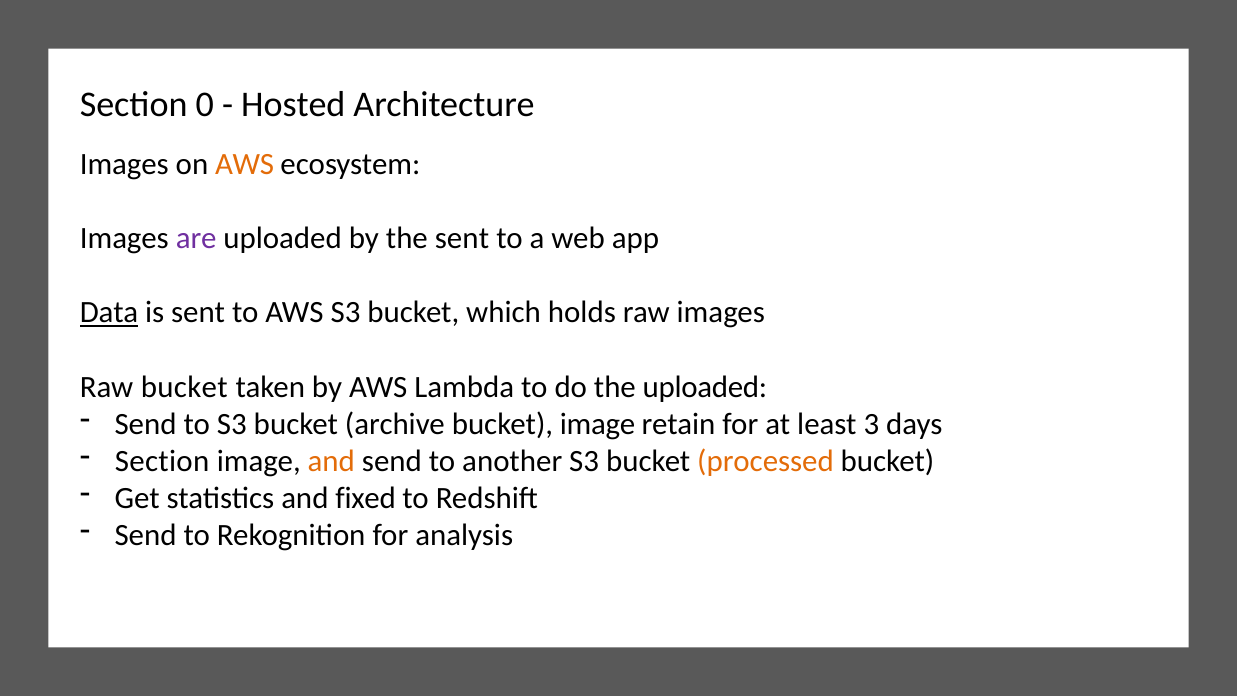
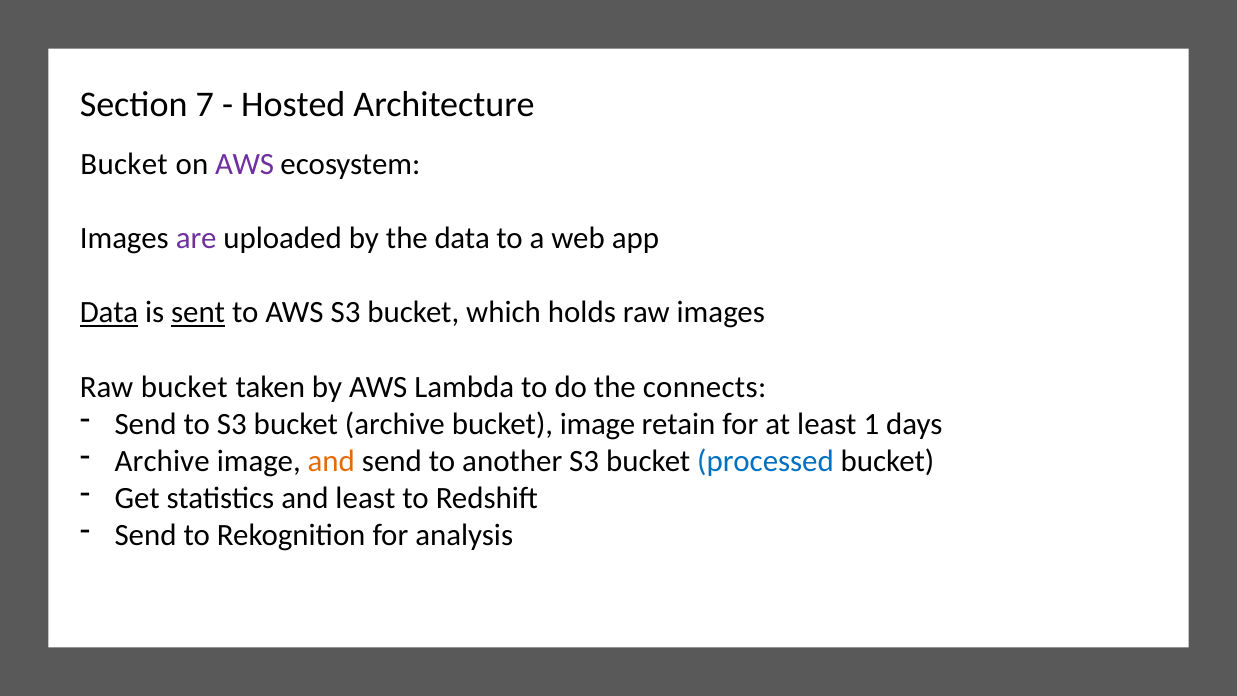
0: 0 -> 7 (205, 104)
Images: Images -> Bucket (124, 164)
AWS colour: orange -> purple (245, 164)
the sent: sent -> data (462, 238)
sent underline: none -> present (198, 313)
the uploaded: uploaded -> connects (705, 387)
3: 3 -> 1 (871, 424)
Section: Section -> Archive (162, 461)
processed colour: orange -> blue (765, 461)
and fixed: fixed -> least (365, 498)
